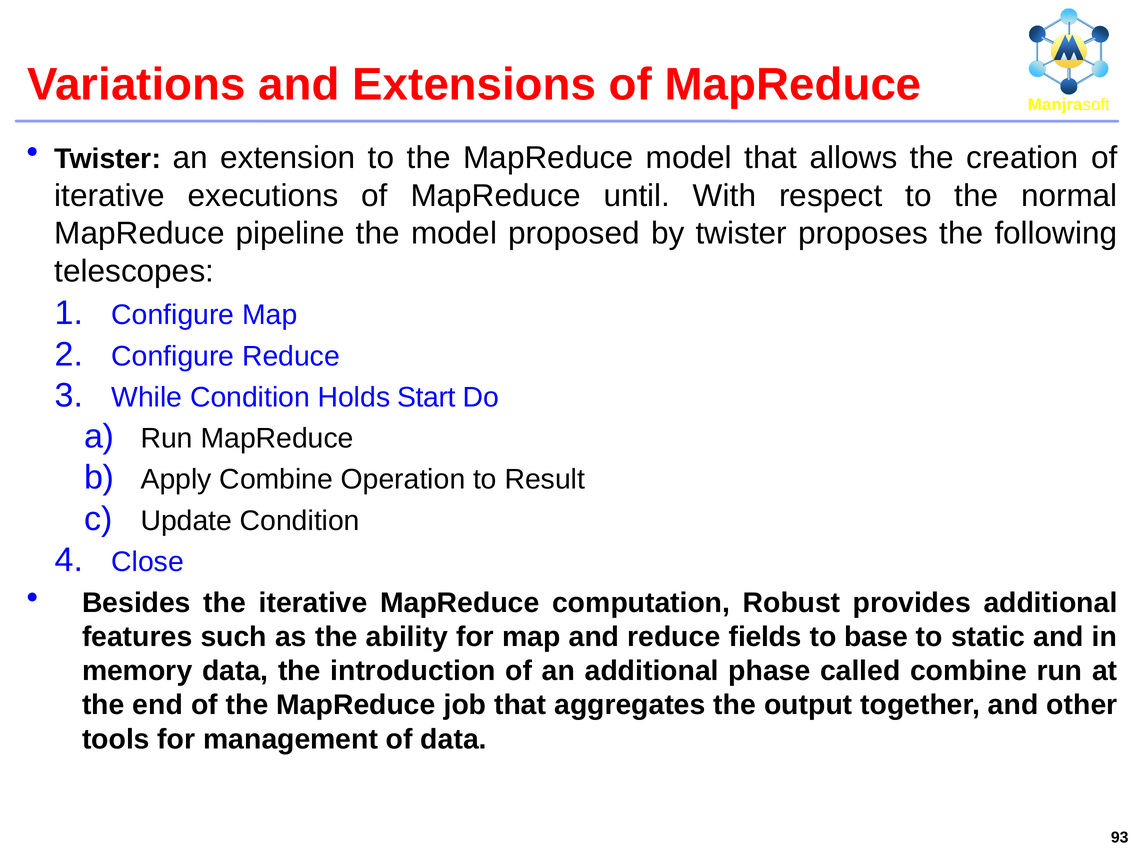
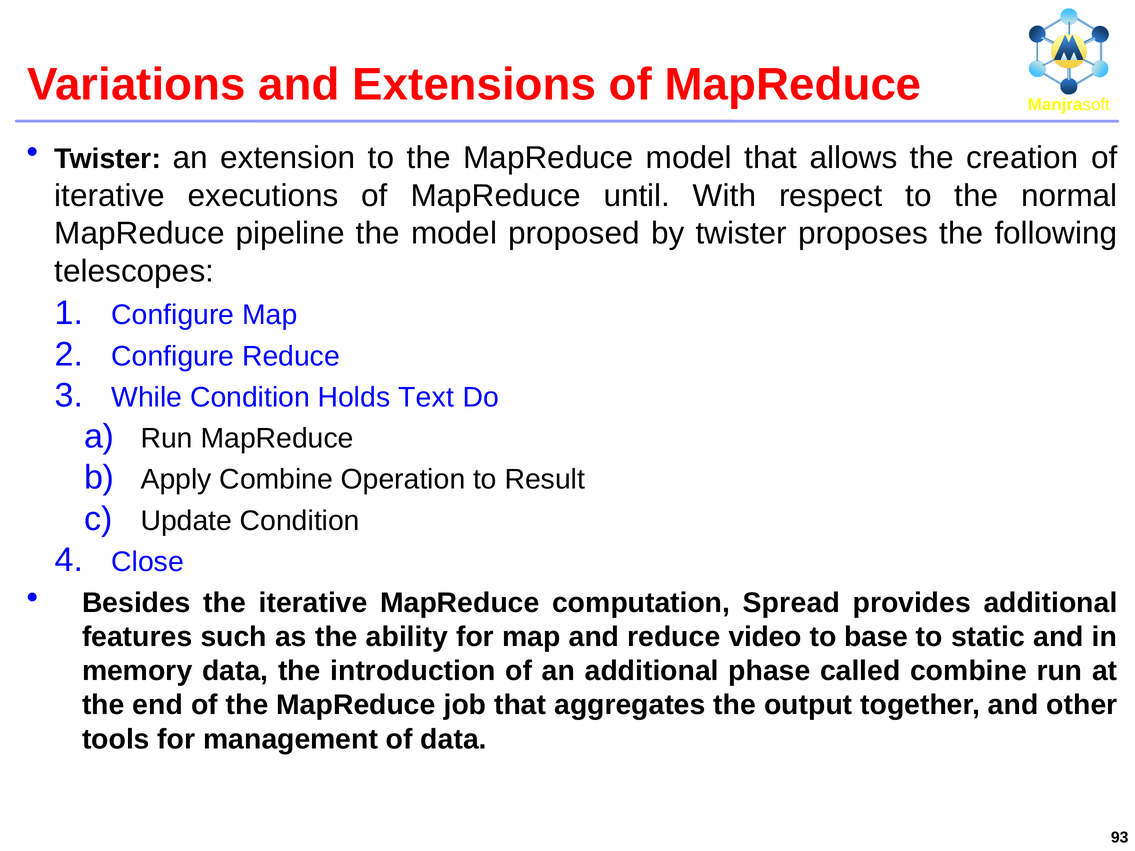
Start: Start -> Text (426, 397)
Robust: Robust -> Spread (791, 603)
fields: fields -> video (765, 637)
